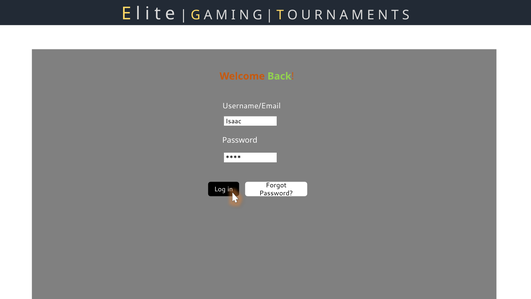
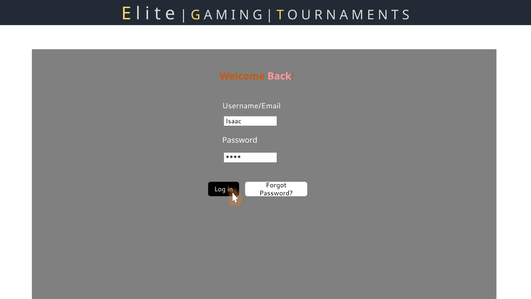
Back colour: light green -> pink (279, 76)
